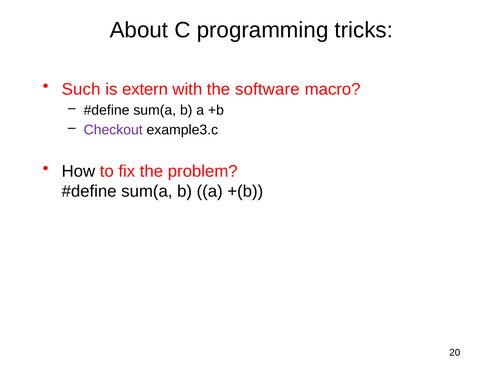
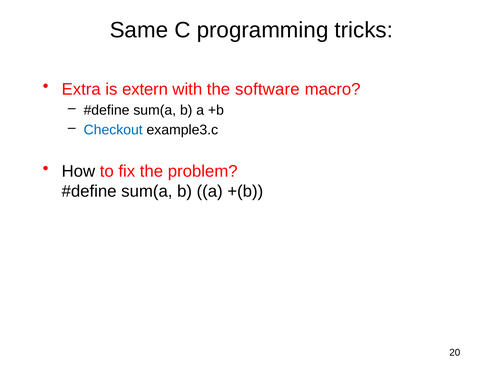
About: About -> Same (139, 30)
Such: Such -> Extra (81, 89)
Checkout colour: purple -> blue (113, 130)
